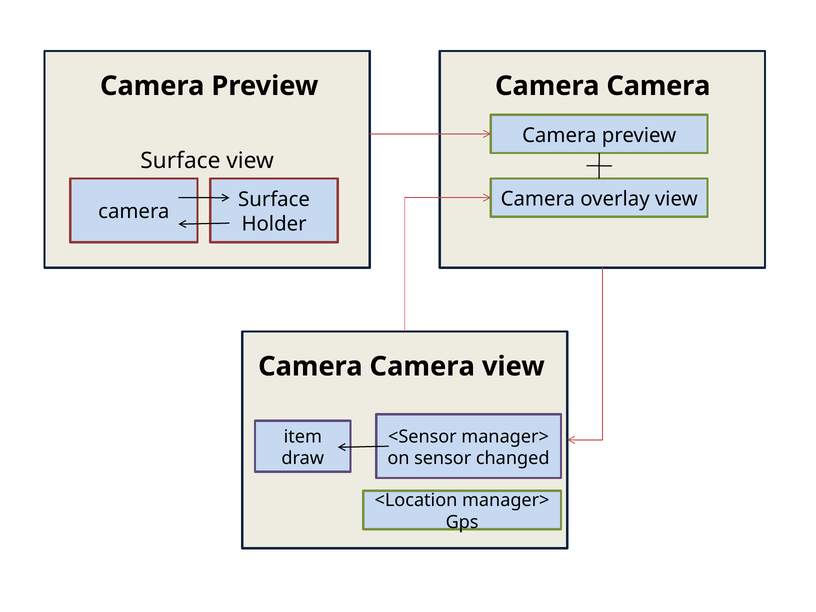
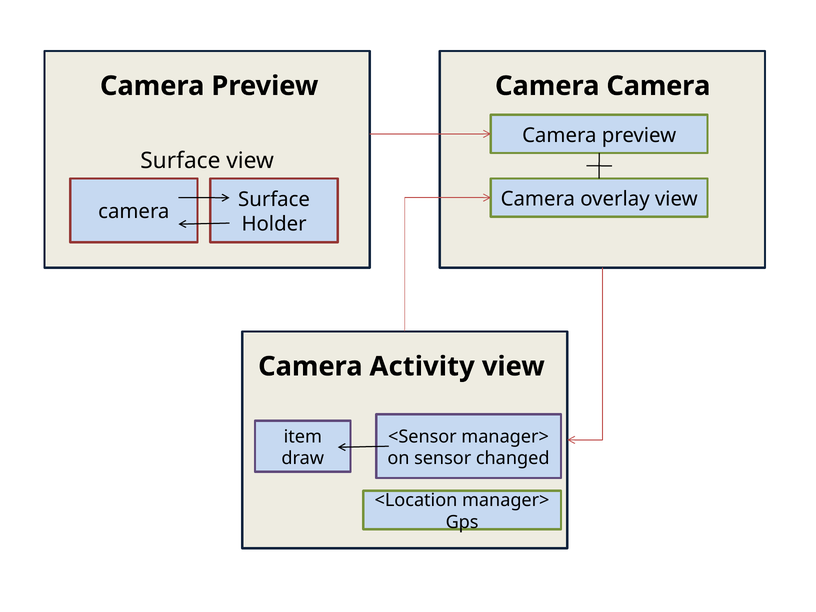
Camera: Camera -> Activity (422, 366)
